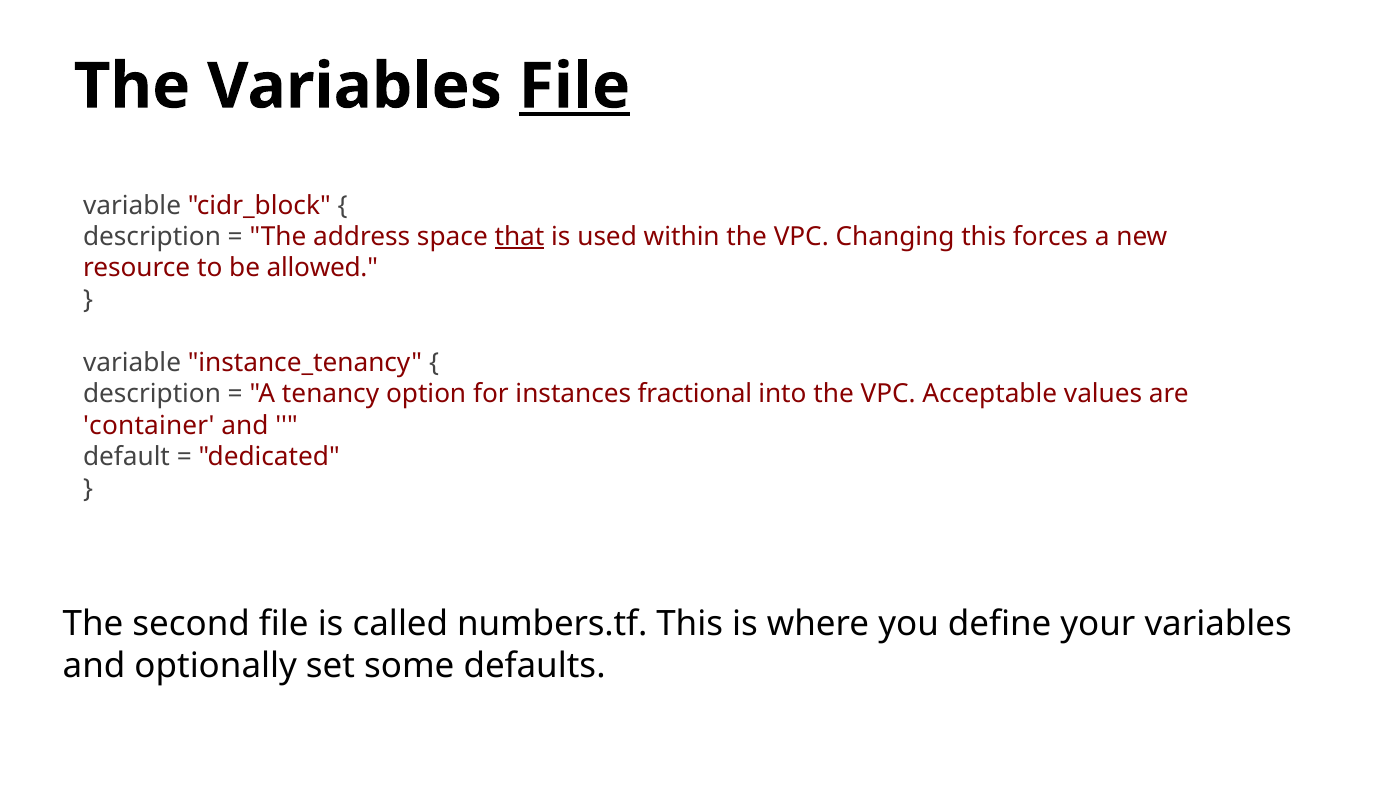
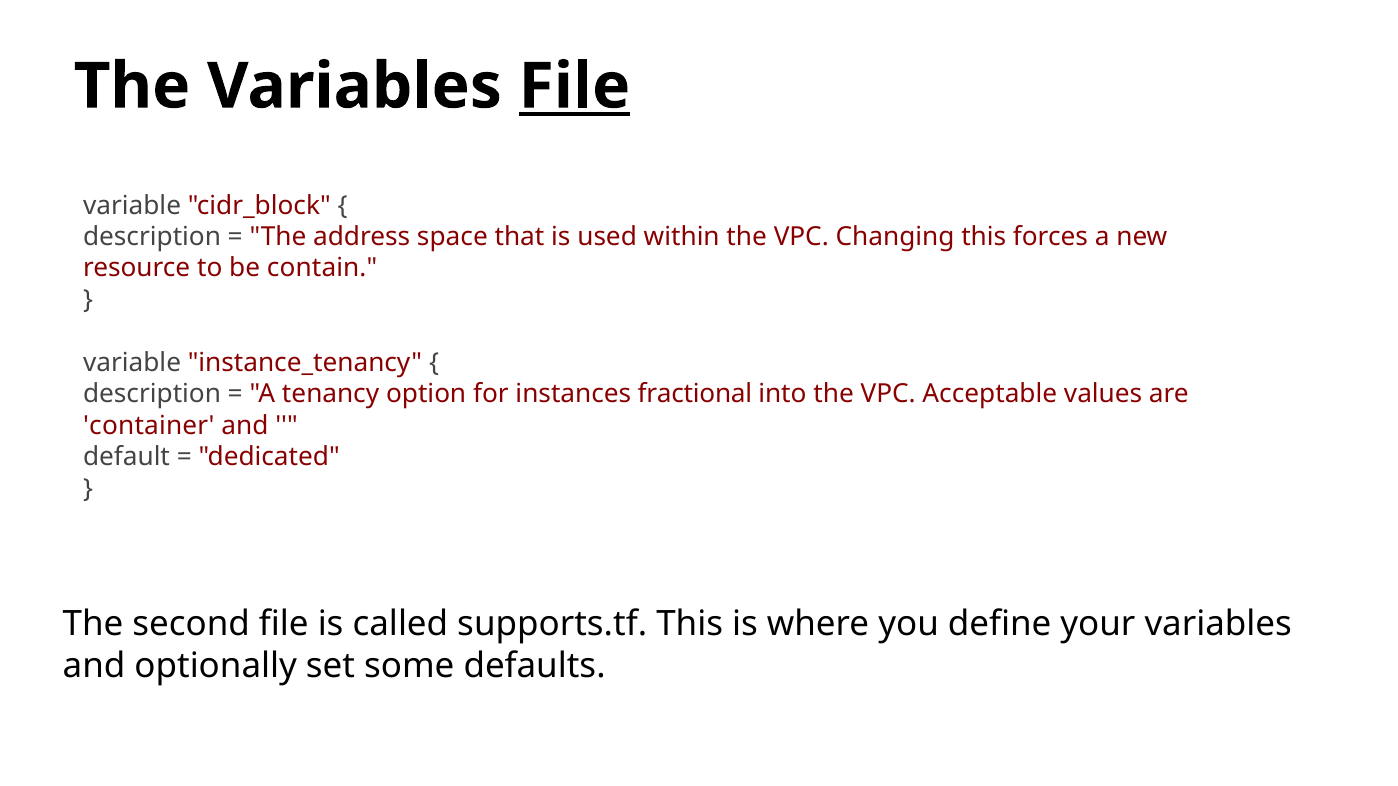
that underline: present -> none (519, 237)
allowed: allowed -> contain (322, 268)
numbers.tf: numbers.tf -> supports.tf (552, 624)
